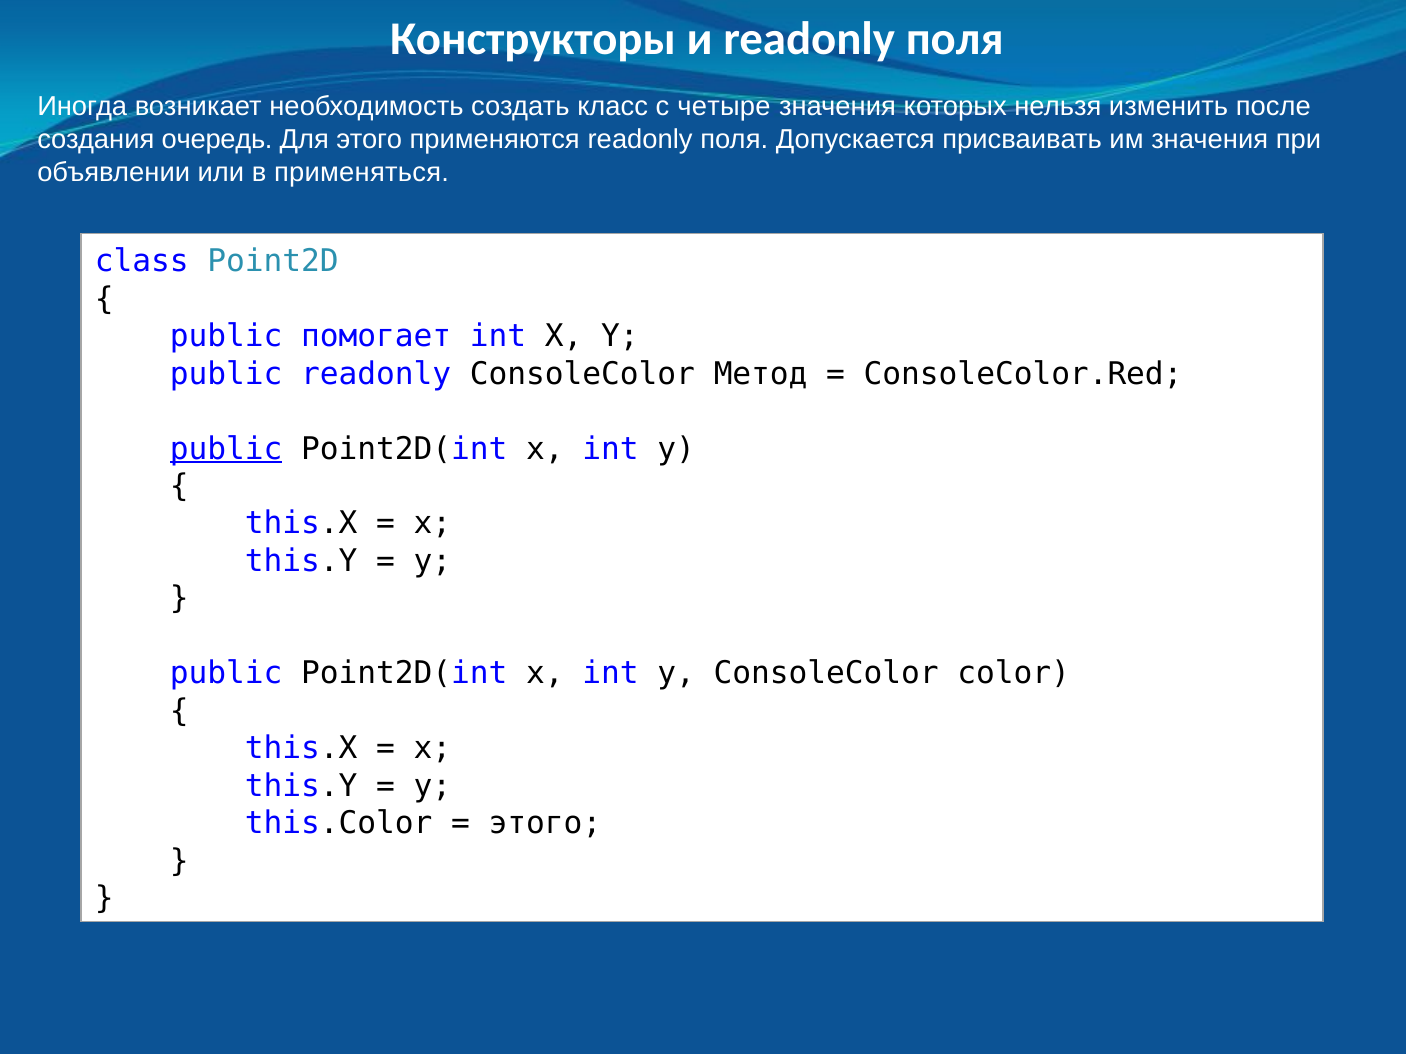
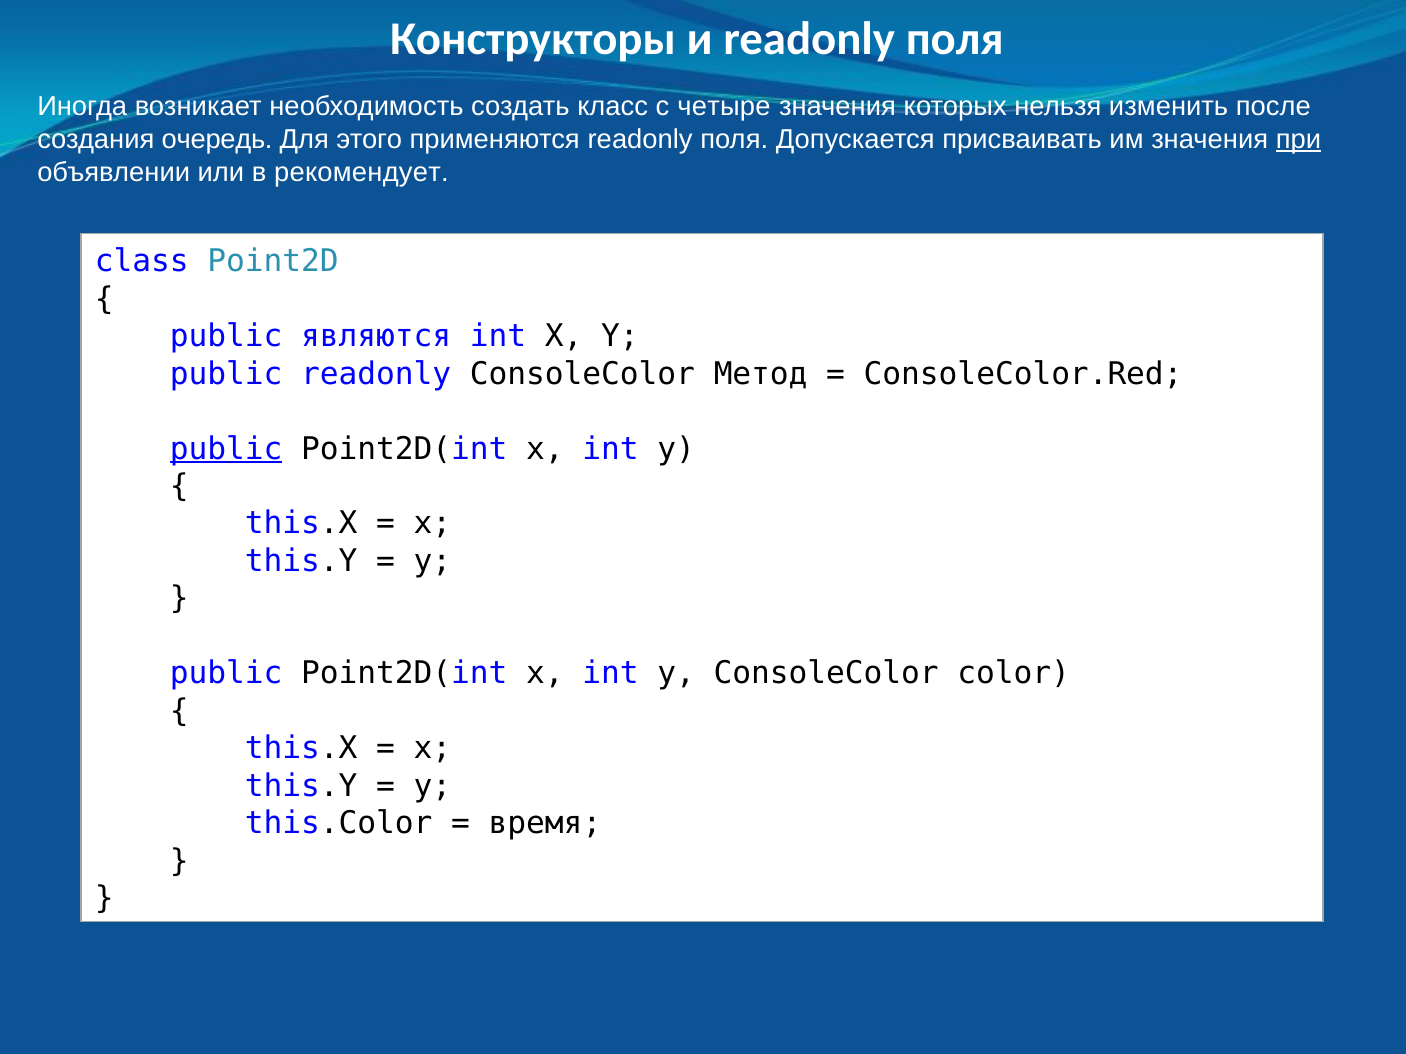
при underline: none -> present (1299, 140)
применяться: применяться -> рекомендует (362, 172)
помогает: помогает -> являются (376, 337)
этого: этого -> время (545, 824)
